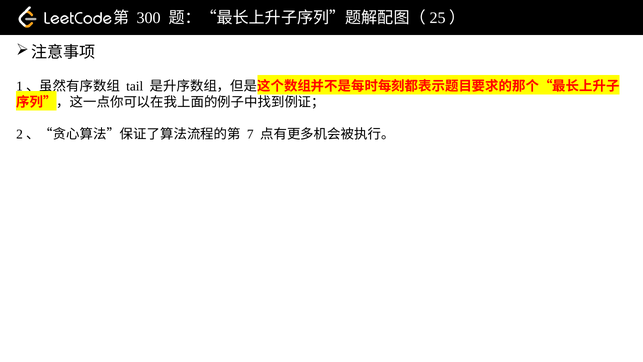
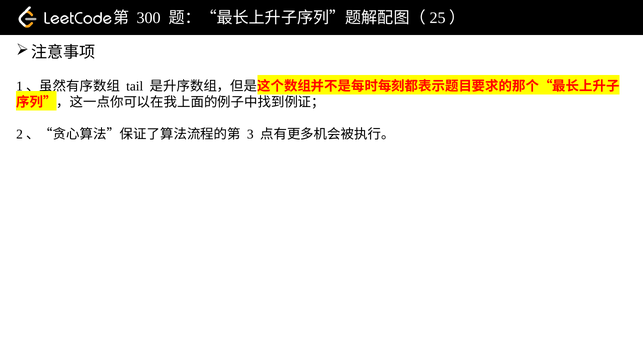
7: 7 -> 3 (250, 134)
